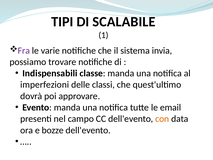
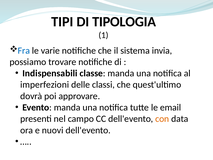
SCALABILE: SCALABILE -> TIPOLOGIA (124, 22)
Fra colour: purple -> blue (24, 50)
bozze: bozze -> nuovi (53, 130)
